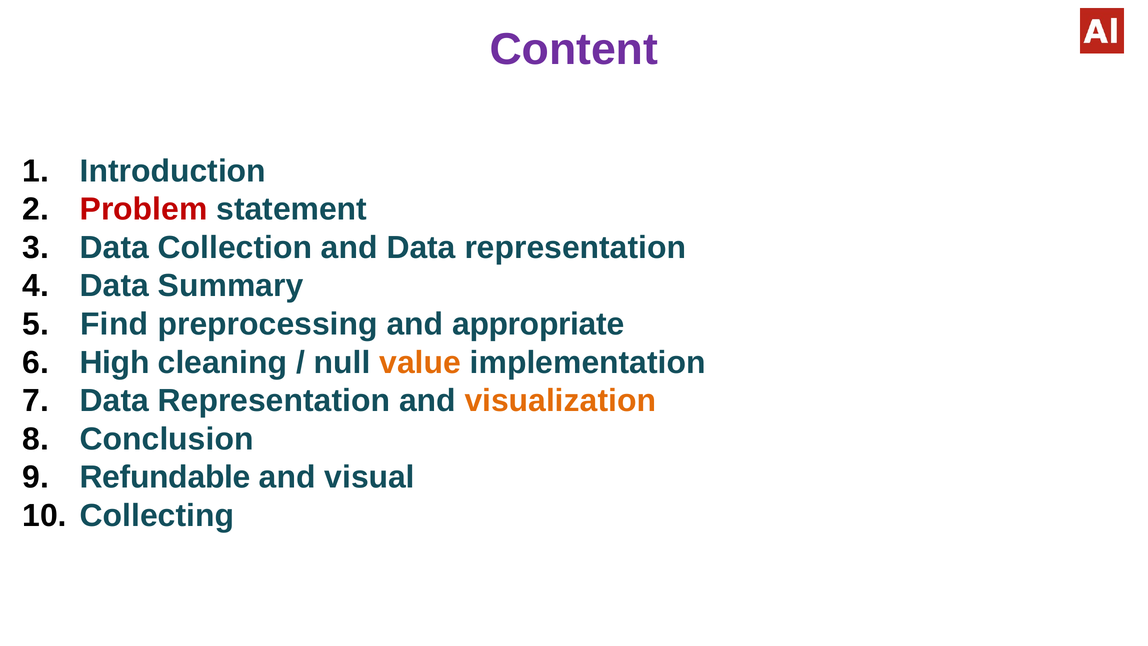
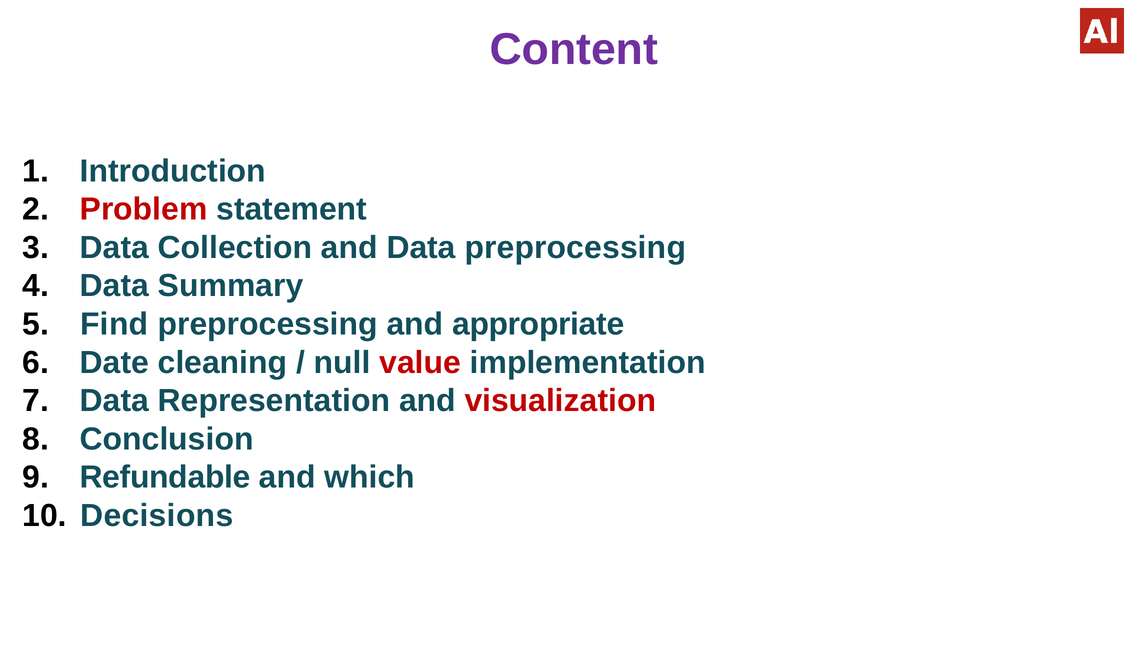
and Data representation: representation -> preprocessing (575, 247)
High: High -> Date (114, 362)
value colour: orange -> red (420, 362)
visualization colour: orange -> red (560, 401)
visual: visual -> which (370, 477)
Collecting: Collecting -> Decisions (157, 515)
